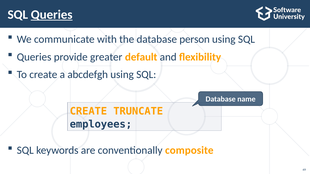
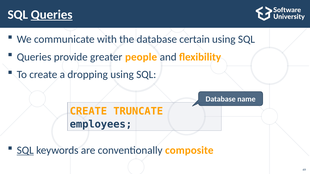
person: person -> certain (195, 39)
default: default -> people (141, 57)
abcdefgh: abcdefgh -> dropping (88, 75)
SQL underline: none -> present (25, 151)
